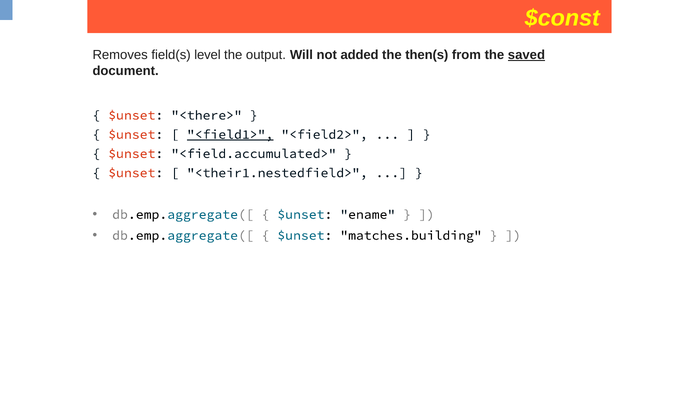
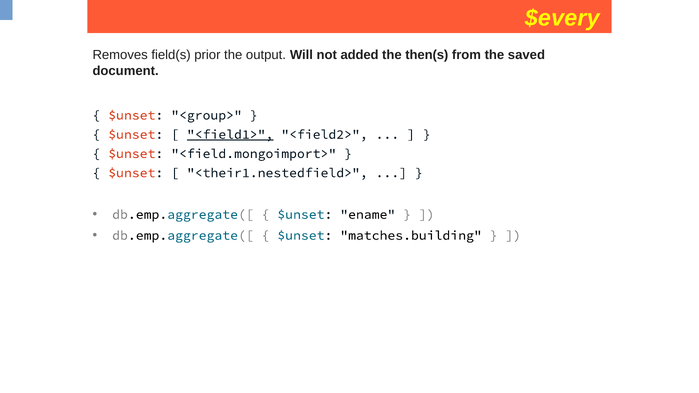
$const: $const -> $every (562, 18)
level: level -> prior (207, 55)
saved underline: present -> none (526, 55)
<there>: <there> -> <group> (207, 115)
<field.accumulated>: <field.accumulated> -> <field.mongoimport> (254, 154)
